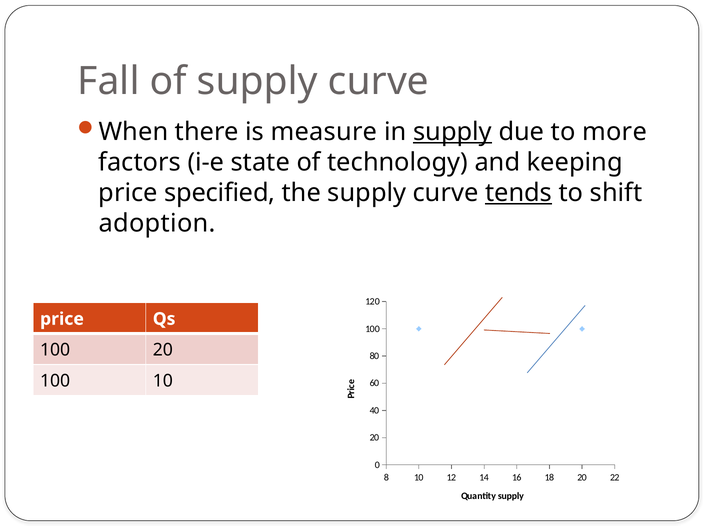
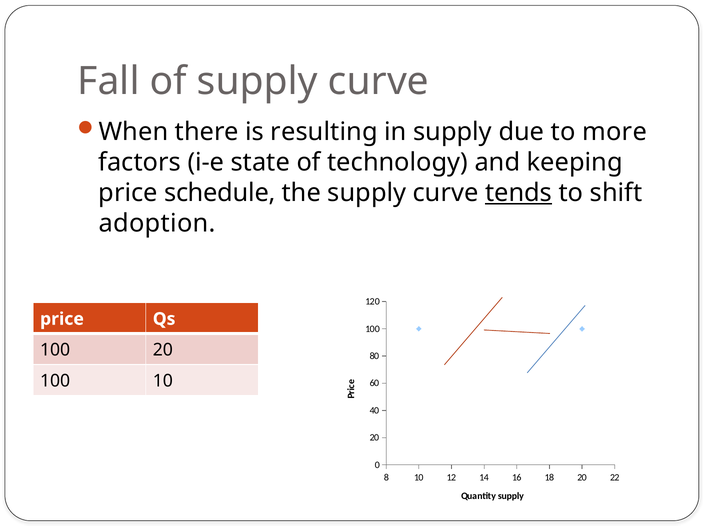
measure: measure -> resulting (324, 132)
supply underline: present -> none (453, 132)
specified: specified -> schedule (220, 193)
